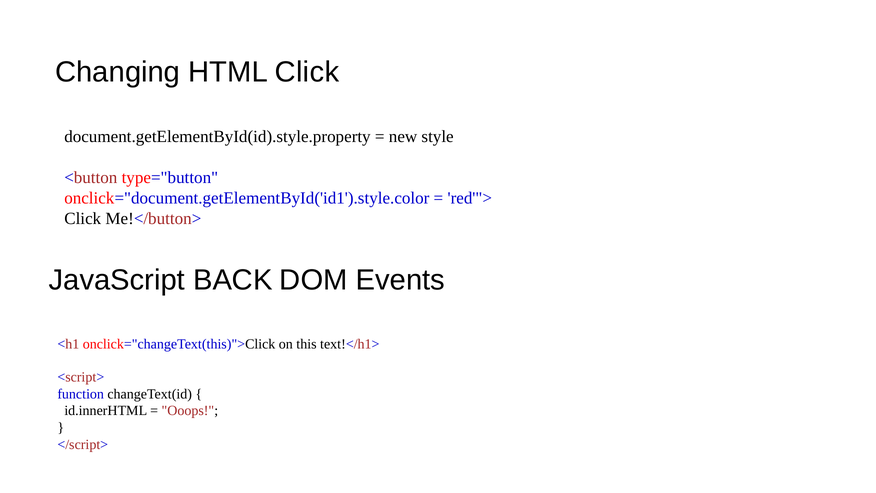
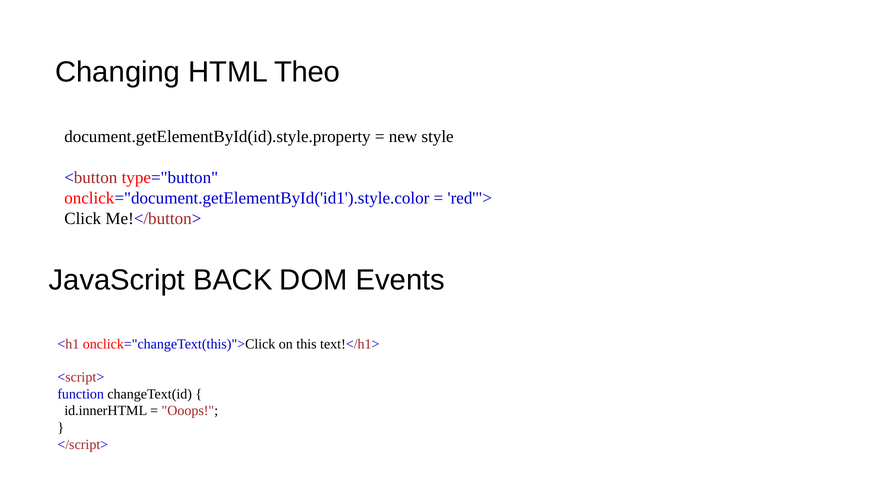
HTML Click: Click -> Theo (307, 72)
